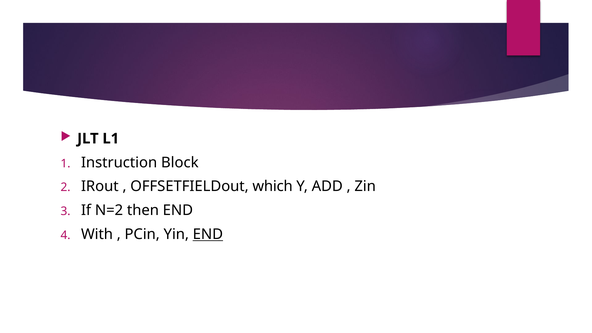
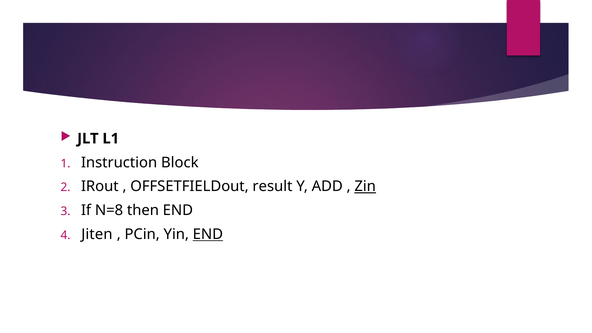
which: which -> result (273, 186)
Zin underline: none -> present (365, 186)
N=2: N=2 -> N=8 (109, 210)
With: With -> Jiten (97, 234)
